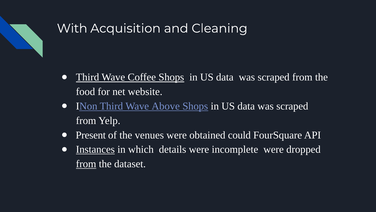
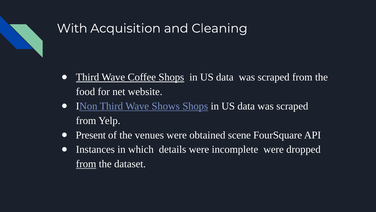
Above: Above -> Shows (166, 106)
could: could -> scene (239, 135)
Instances underline: present -> none (95, 149)
